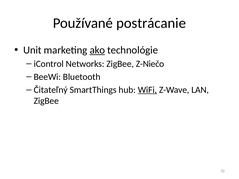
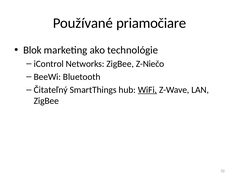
postrácanie: postrácanie -> priamočiare (151, 23)
Unit: Unit -> Blok (32, 50)
ako underline: present -> none (97, 50)
